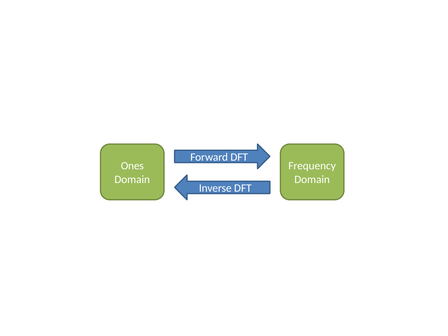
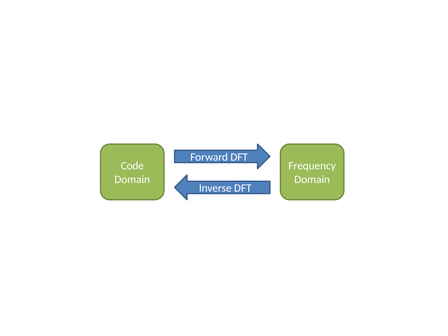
Ones: Ones -> Code (132, 166)
